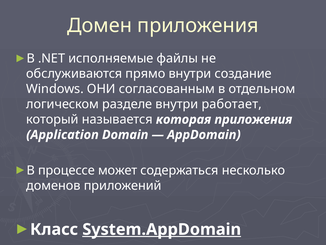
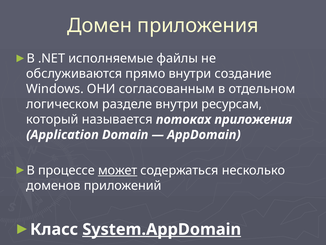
работает: работает -> ресурсам (232, 104)
которая: которая -> потоках (184, 119)
может underline: none -> present (118, 170)
